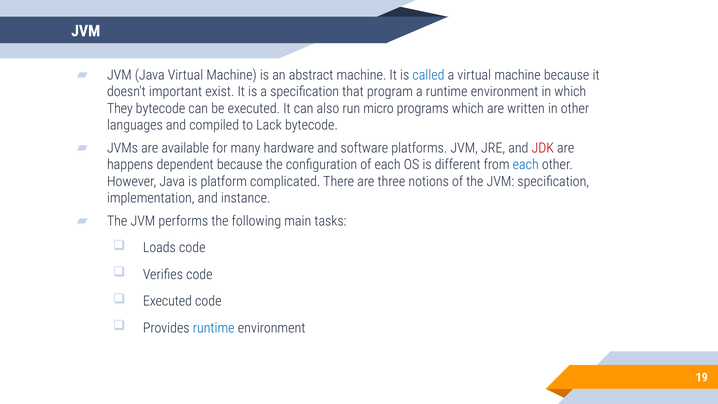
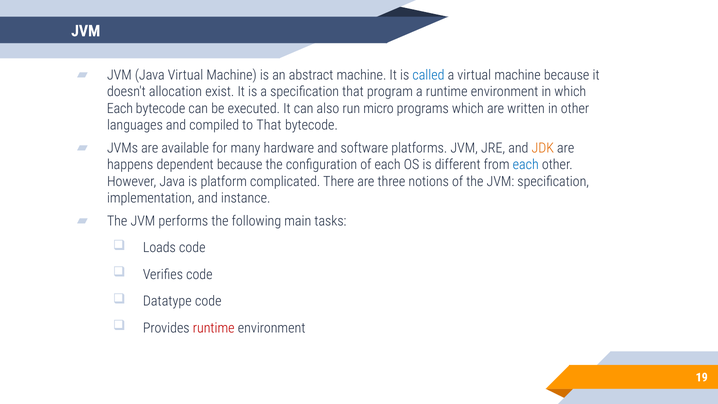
important: important -> allocation (176, 92)
They: They -> Each (120, 108)
to Lack: Lack -> That (269, 125)
JDK colour: red -> orange (543, 148)
Executed: Executed -> Datatype (167, 301)
runtime colour: blue -> red (214, 328)
